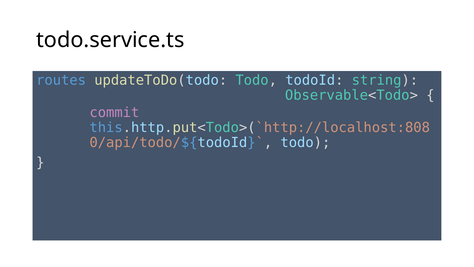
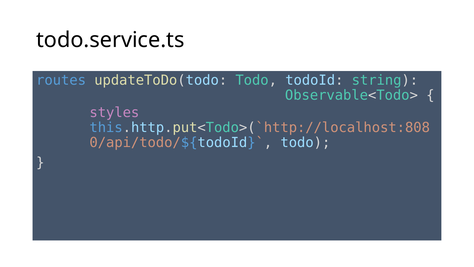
commit: commit -> styles (114, 112)
